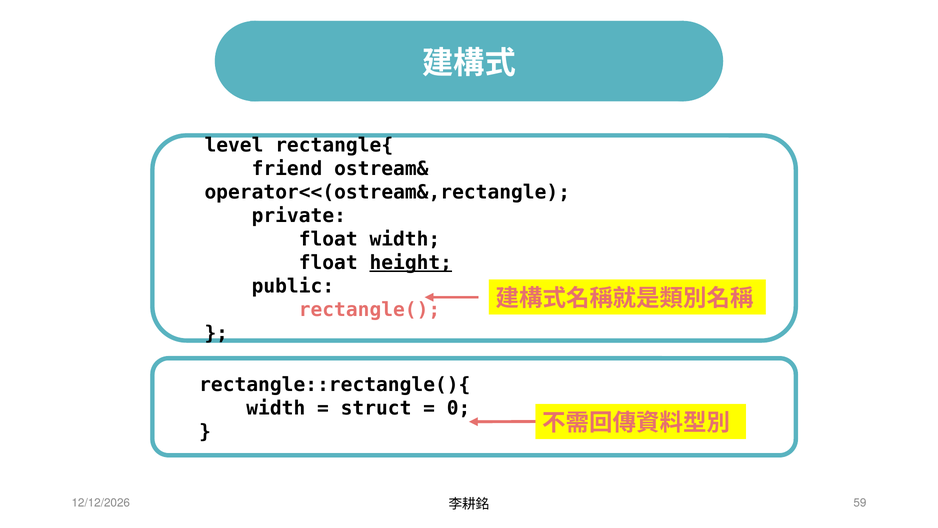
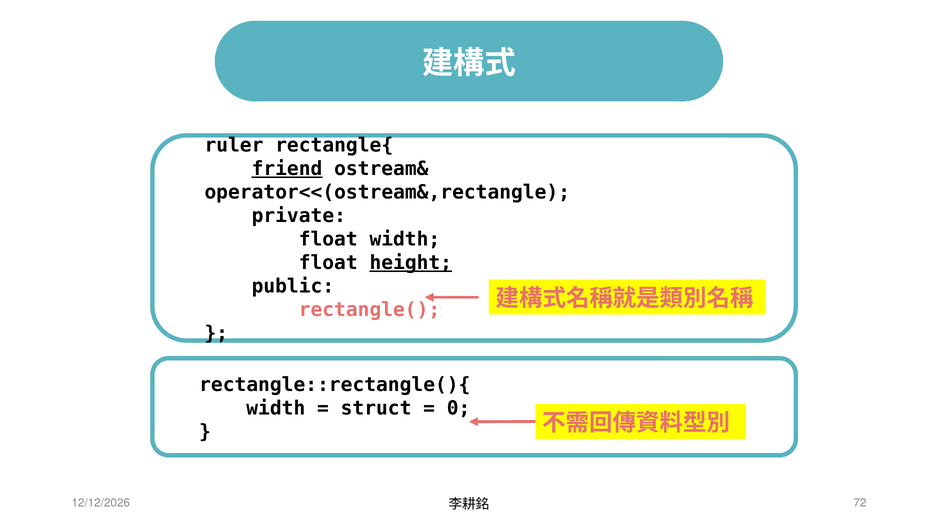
level: level -> ruler (234, 145)
friend underline: none -> present (287, 169)
59: 59 -> 72 (860, 503)
